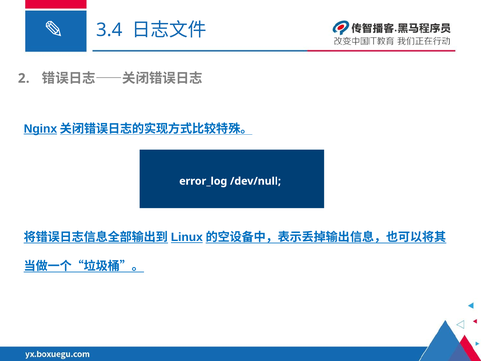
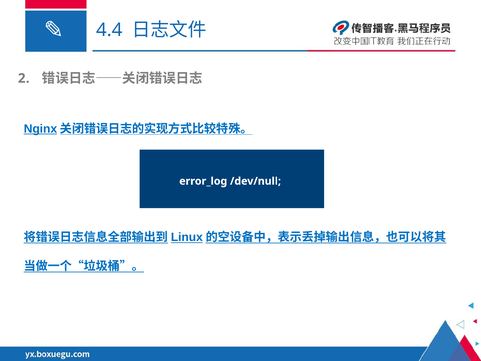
3.4: 3.4 -> 4.4 (109, 30)
